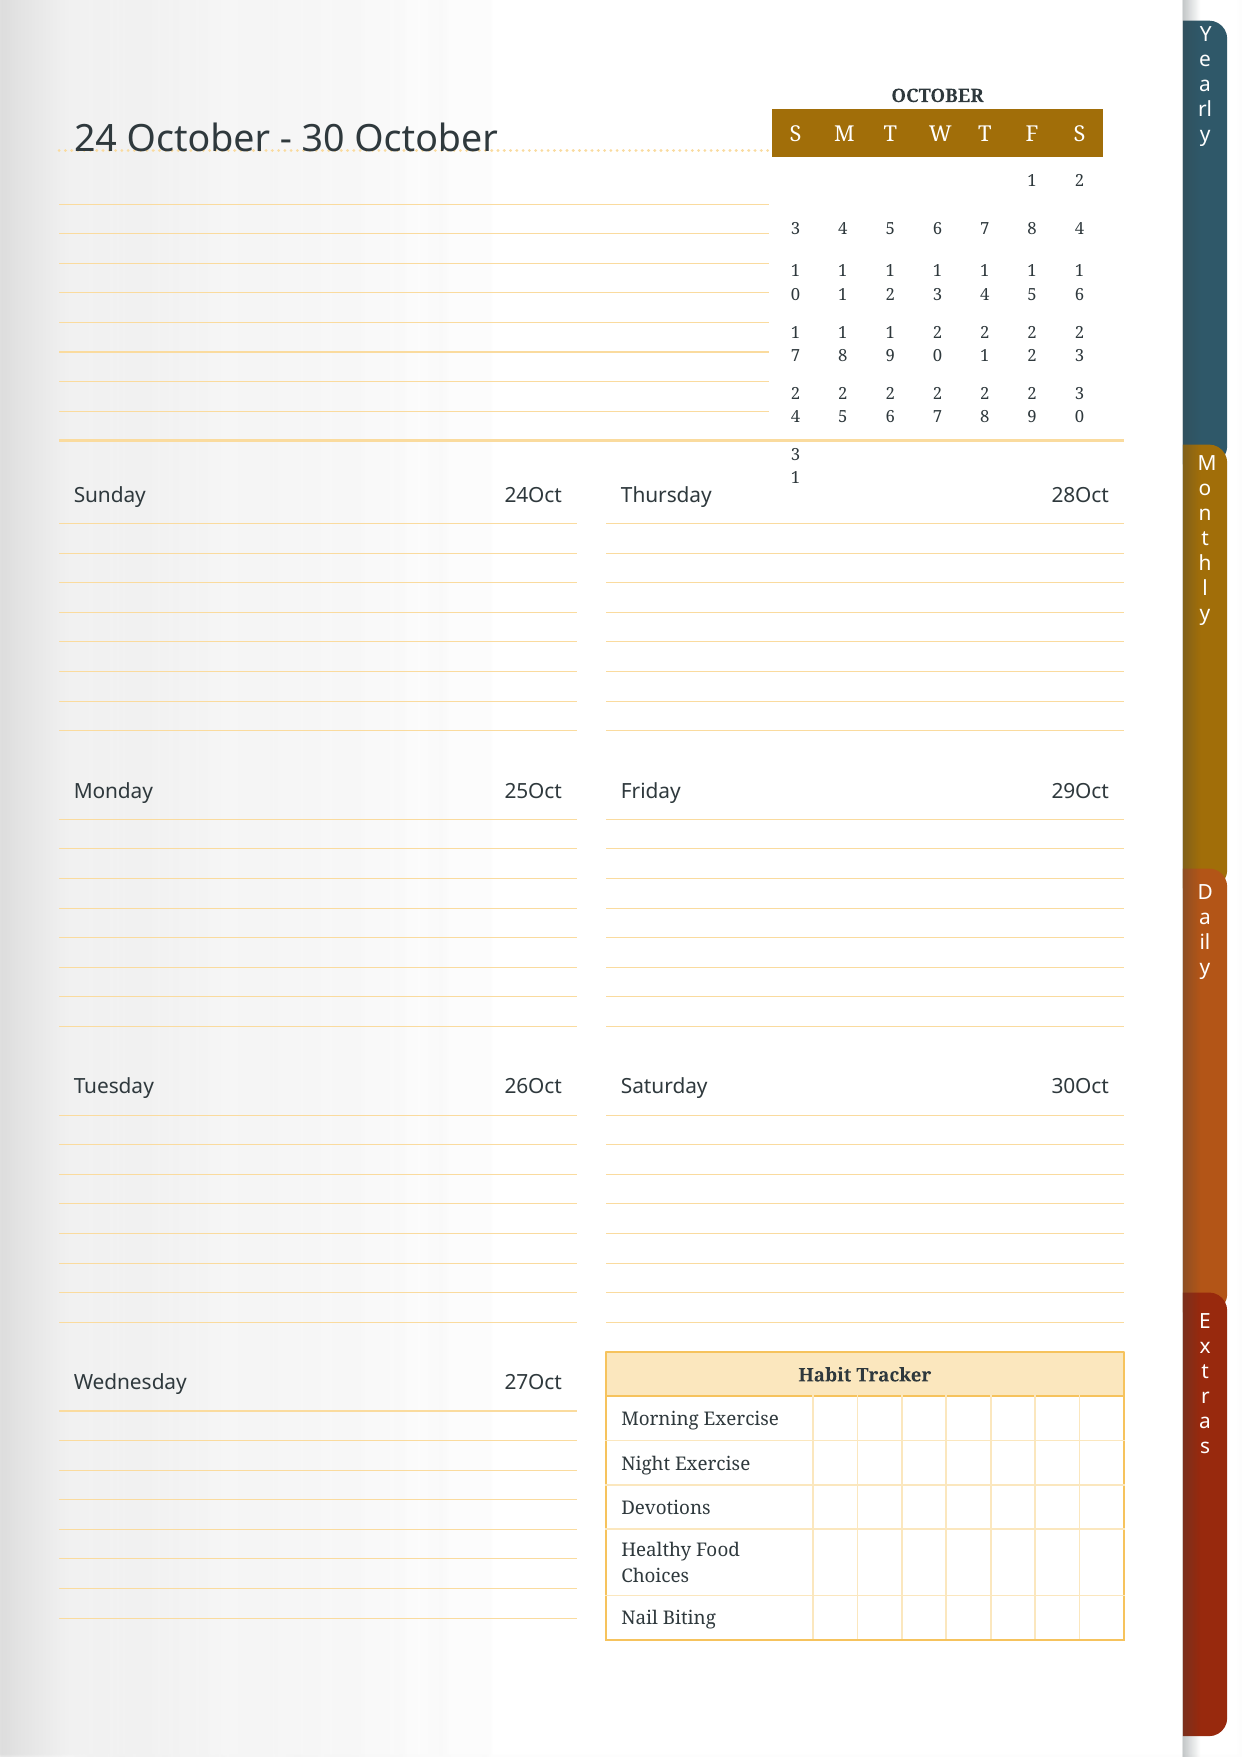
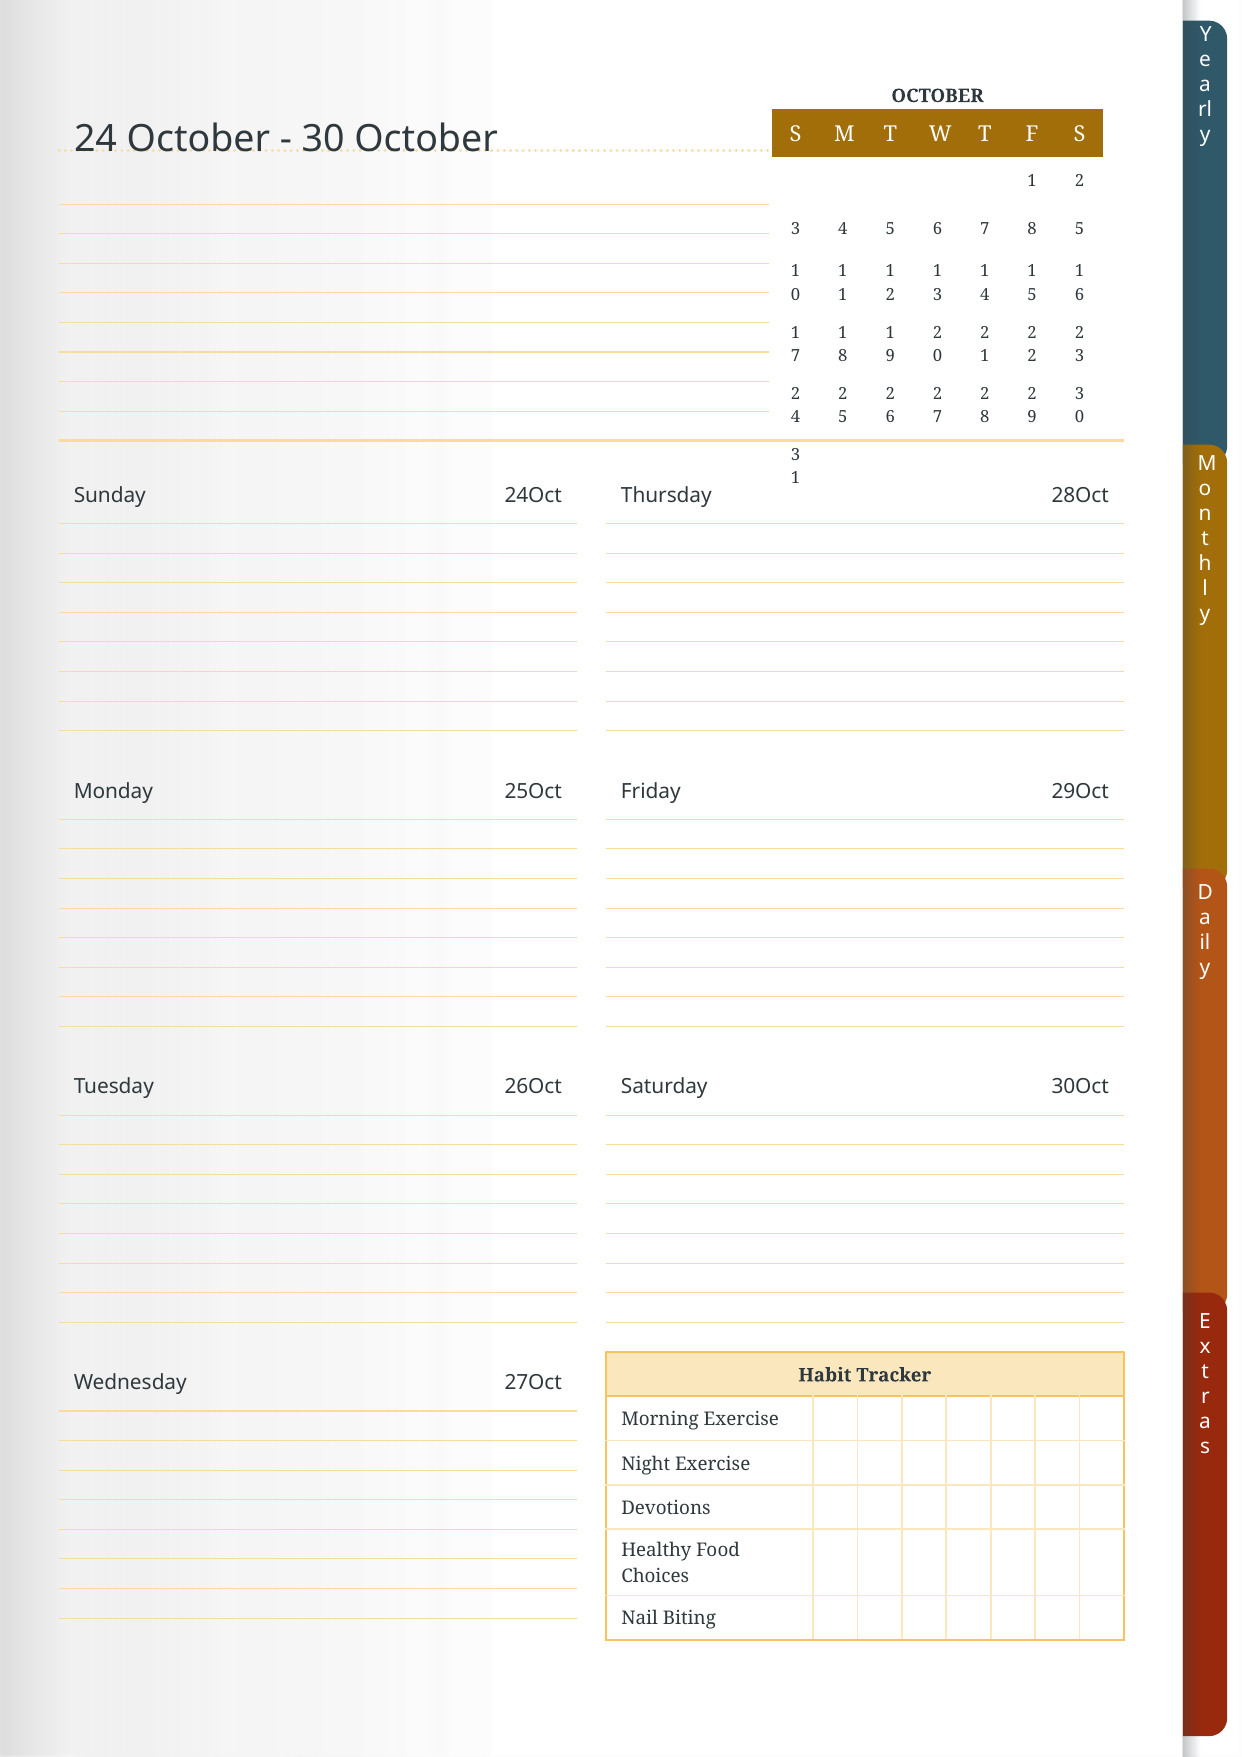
8 4: 4 -> 5 (1079, 229)
